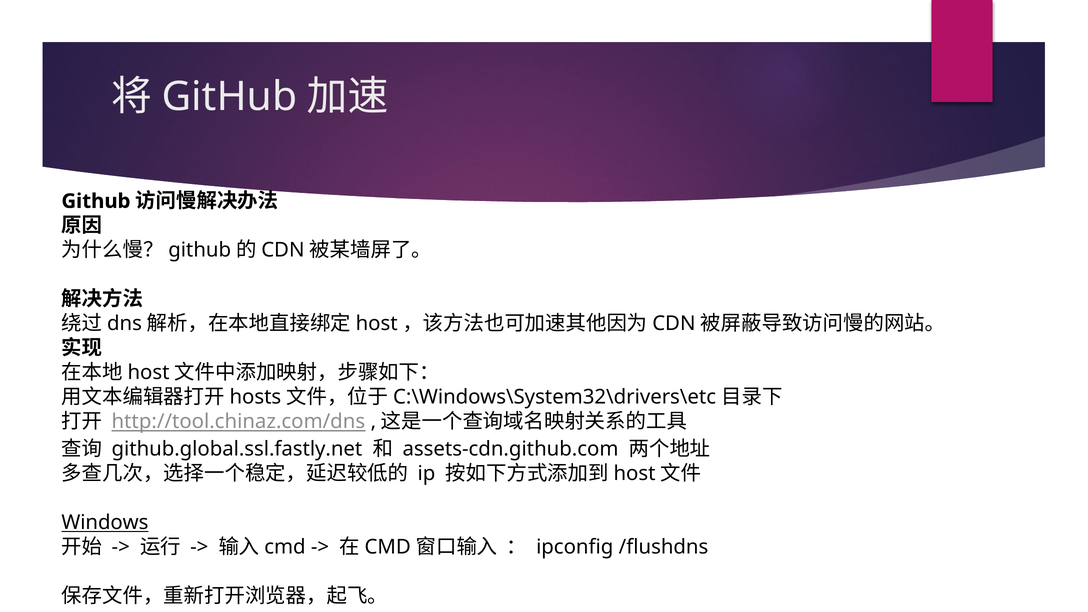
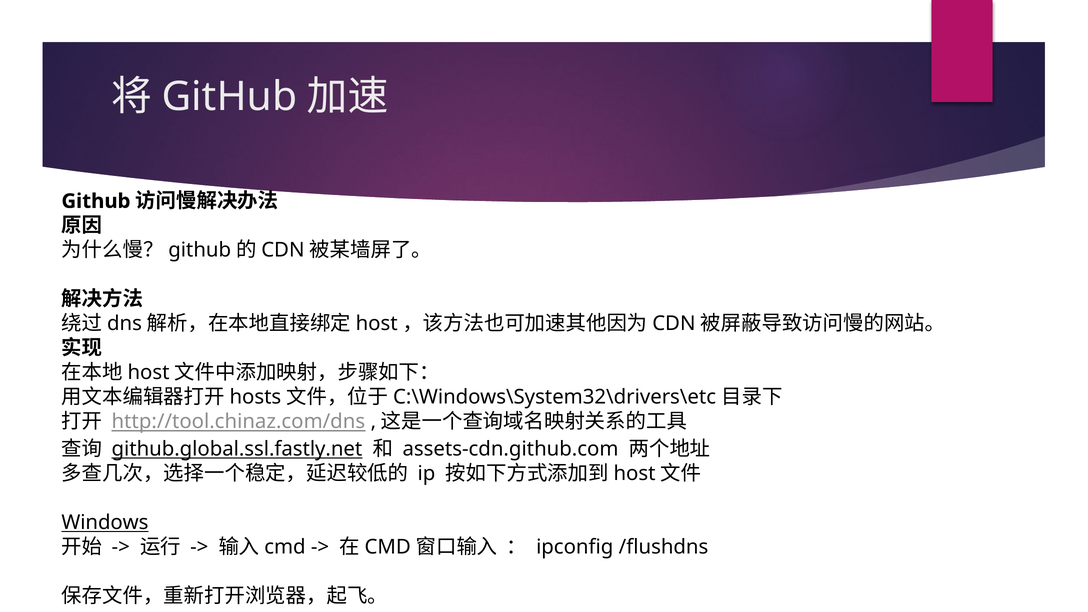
github.global.ssl.fastly.net underline: none -> present (237, 449)
